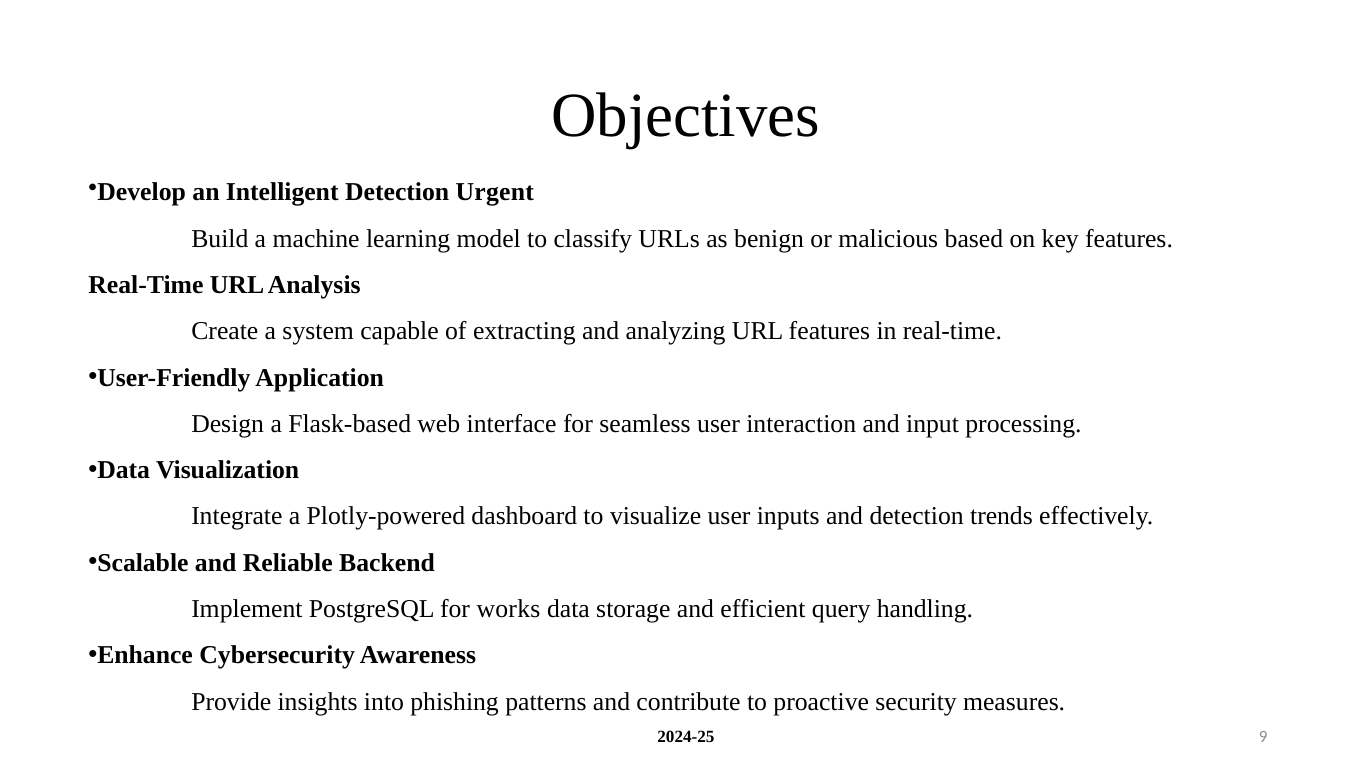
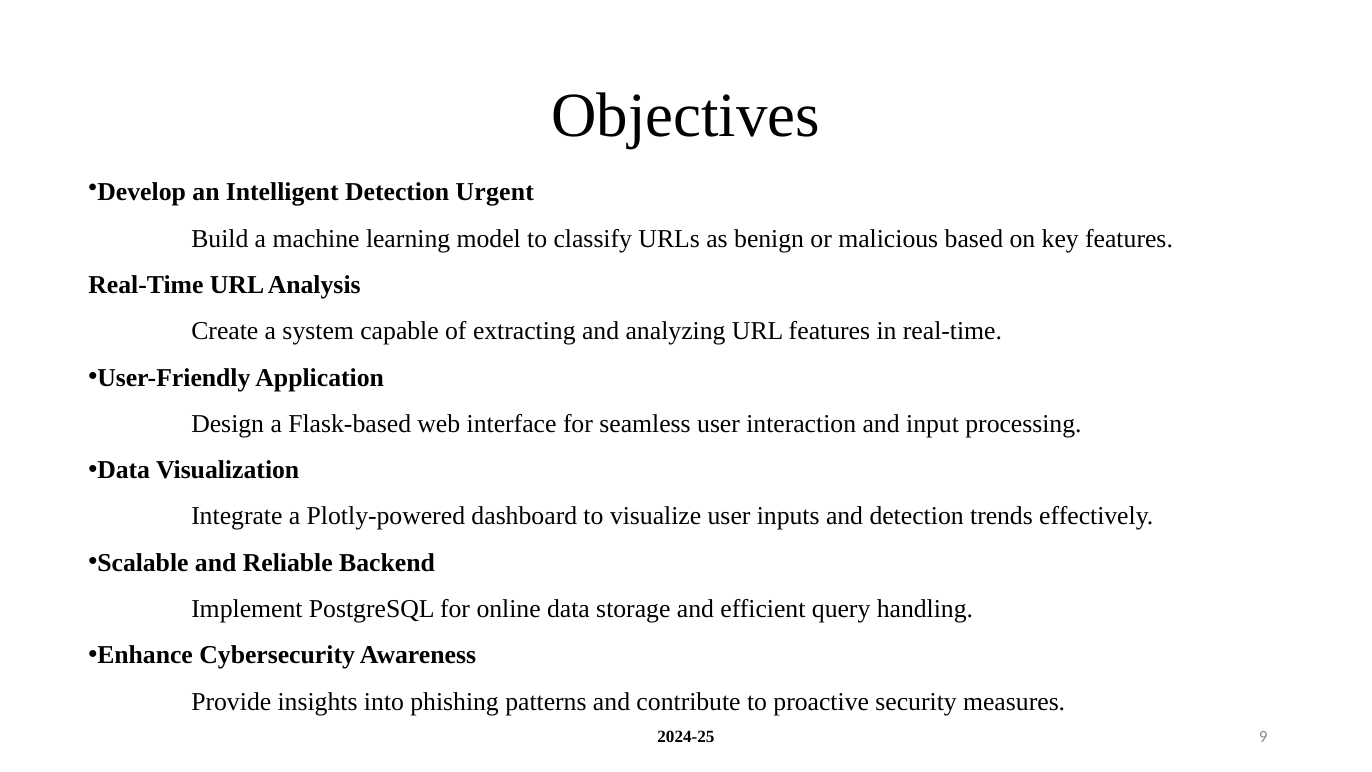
works: works -> online (509, 609)
